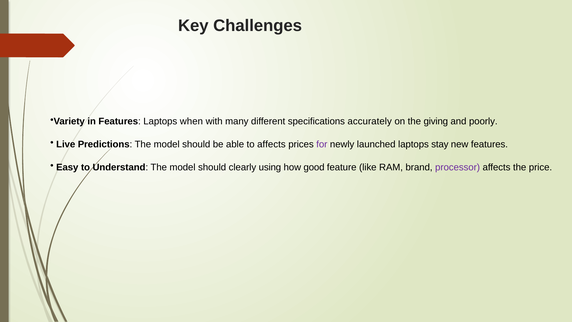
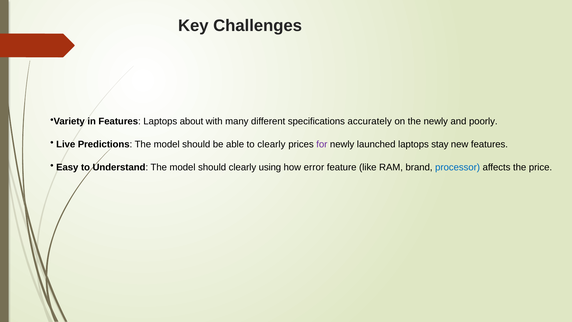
when: when -> about (192, 121)
the giving: giving -> newly (436, 121)
to affects: affects -> clearly (271, 144)
good: good -> error (314, 167)
processor colour: purple -> blue (458, 167)
